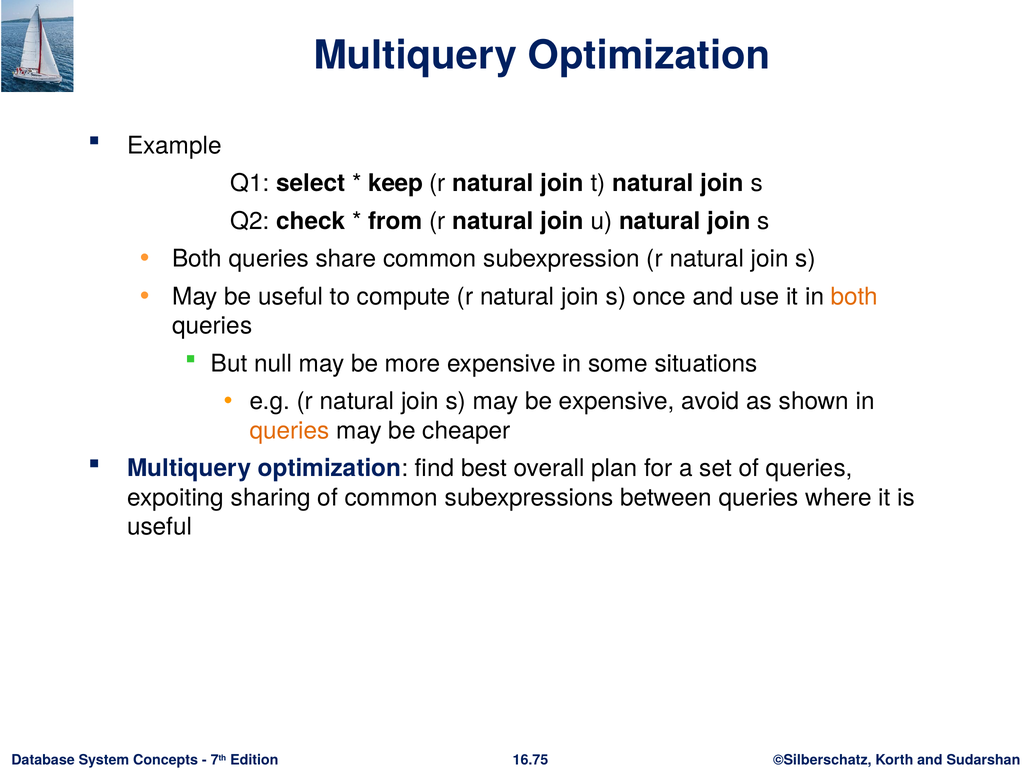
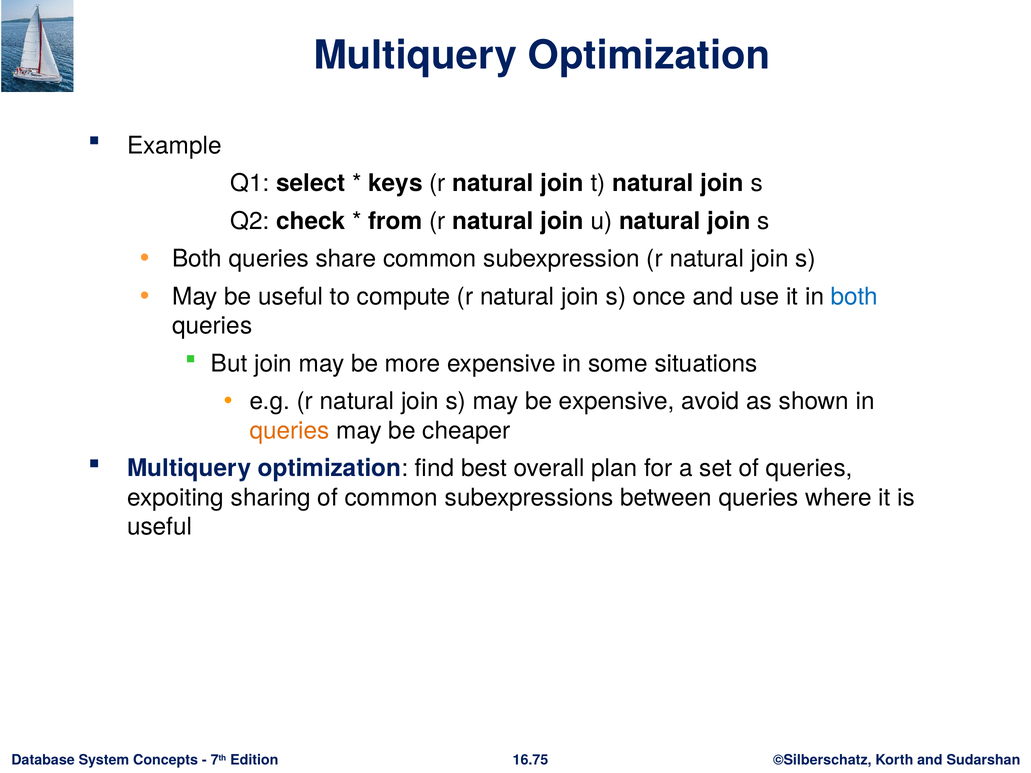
keep: keep -> keys (395, 184)
both colour: orange -> blue (854, 297)
But null: null -> join (273, 364)
